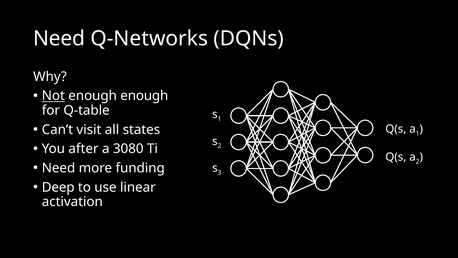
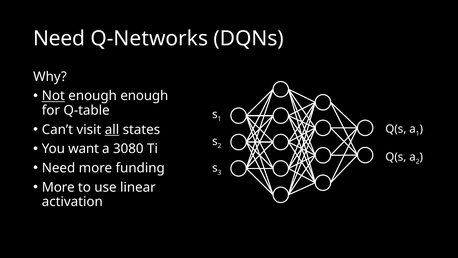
all underline: none -> present (112, 129)
after: after -> want (84, 149)
Deep: Deep -> More (58, 187)
